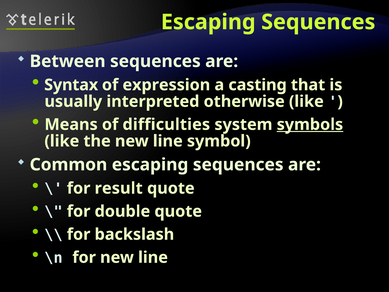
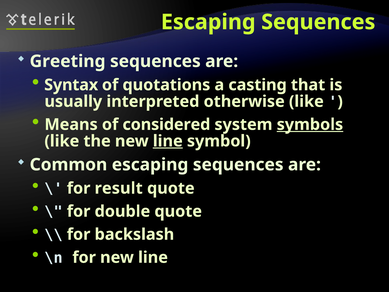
Between: Between -> Greeting (68, 61)
expression: expression -> quotations (166, 85)
difficulties: difficulties -> considered (166, 124)
line underline: none -> present (168, 141)
